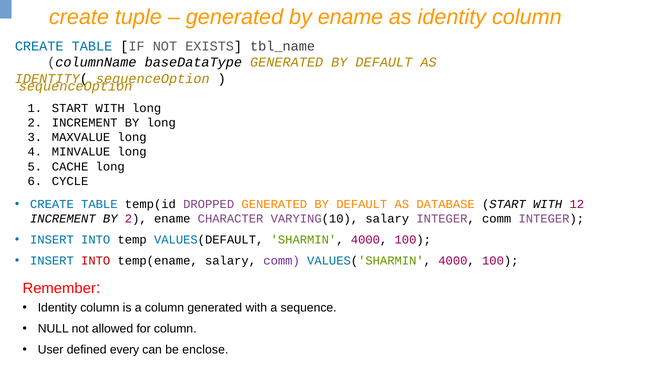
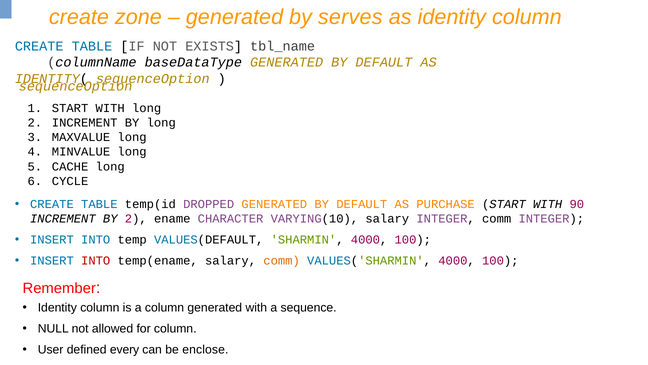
tuple: tuple -> zone (138, 17)
by ename: ename -> serves (350, 17)
DATABASE: DATABASE -> PURCHASE (446, 204)
12: 12 -> 90 (577, 204)
comm colour: purple -> orange (282, 261)
